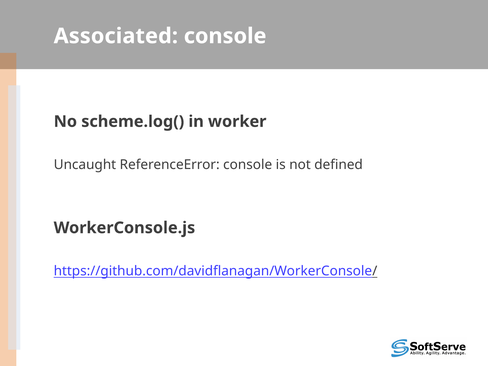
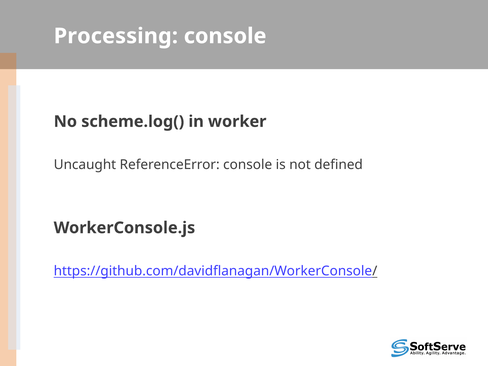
Associated: Associated -> Processing (116, 36)
